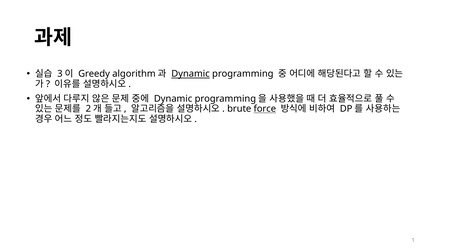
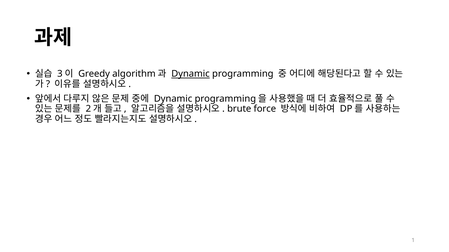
force underline: present -> none (265, 109)
